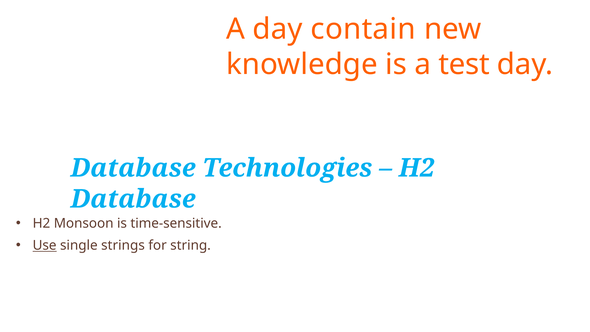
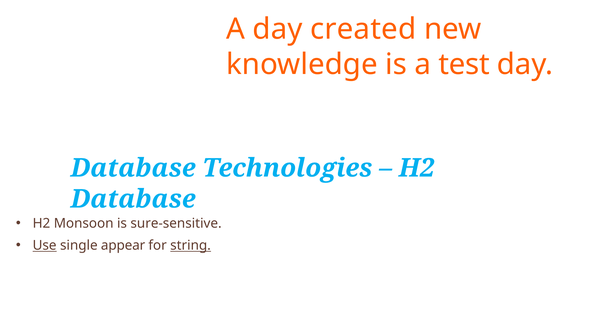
contain: contain -> created (363, 29)
time-sensitive: time-sensitive -> sure-sensitive (176, 223)
strings: strings -> appear (123, 245)
string underline: none -> present (191, 245)
